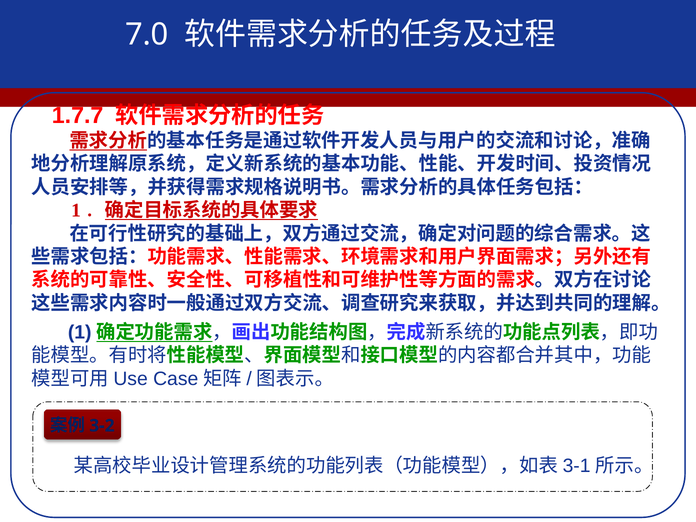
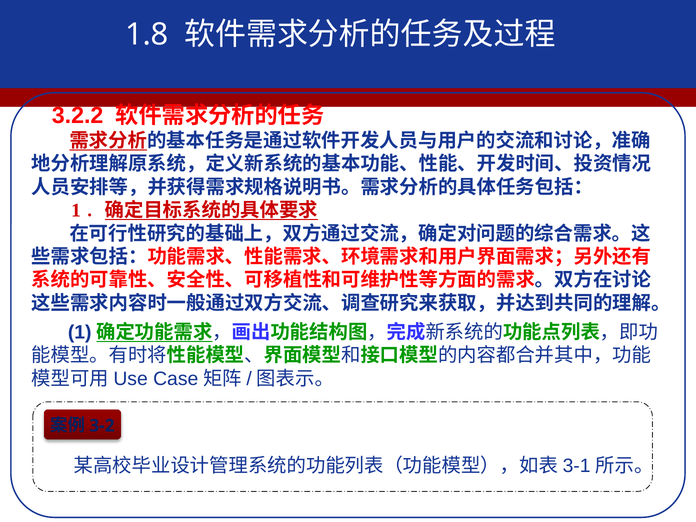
7.0: 7.0 -> 1.8 (147, 35)
1.7.7: 1.7.7 -> 3.2.2 (78, 116)
